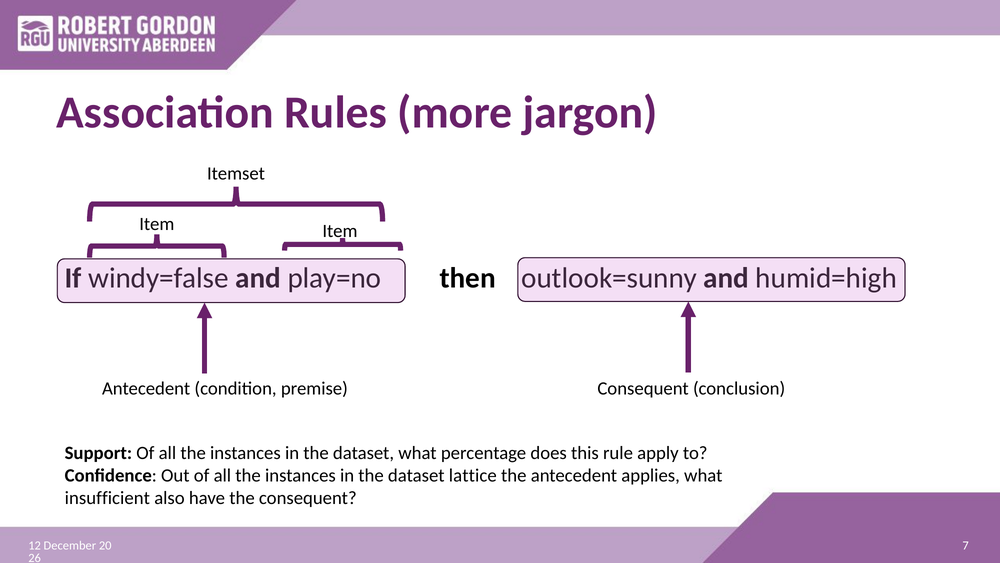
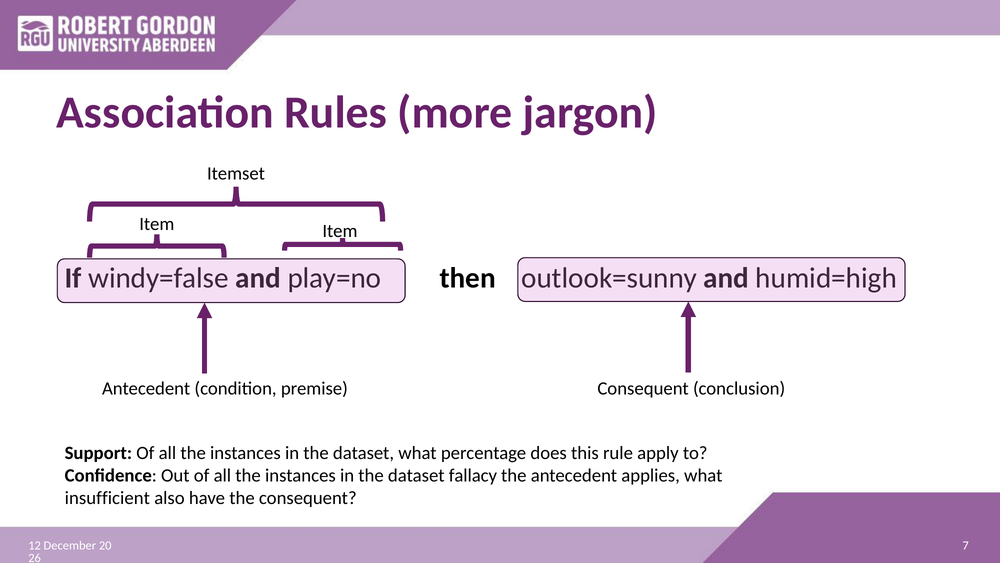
lattice: lattice -> fallacy (473, 475)
